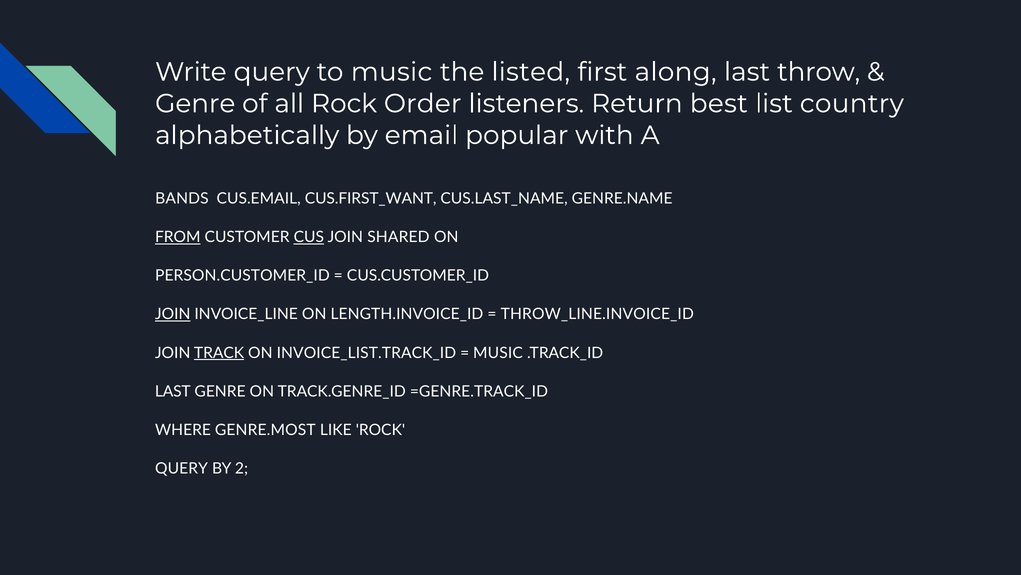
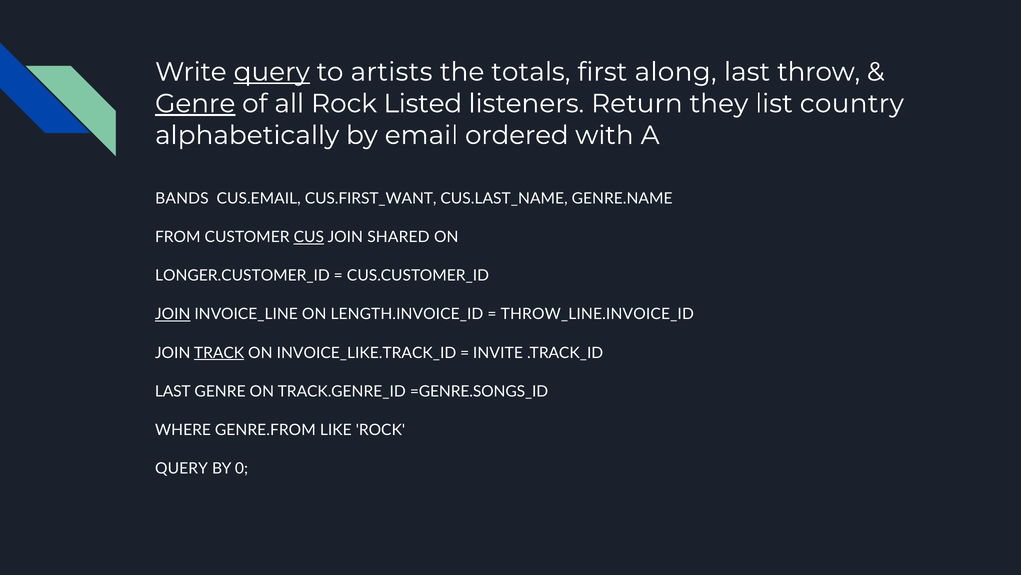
query underline: none -> present (272, 72)
to music: music -> artists (392, 72)
listed: listed -> totals (531, 72)
Genre underline: none -> present (195, 103)
Order: Order -> Listed (423, 103)
best: best -> they (719, 103)
popular: popular -> ordered (517, 135)
FROM underline: present -> none (178, 237)
PERSON.CUSTOMER_ID: PERSON.CUSTOMER_ID -> LONGER.CUSTOMER_ID (242, 275)
INVOICE_LIST.TRACK_ID: INVOICE_LIST.TRACK_ID -> INVOICE_LIKE.TRACK_ID (366, 352)
MUSIC: MUSIC -> INVITE (498, 352)
=GENRE.TRACK_ID: =GENRE.TRACK_ID -> =GENRE.SONGS_ID (479, 391)
GENRE.MOST: GENRE.MOST -> GENRE.FROM (265, 430)
2: 2 -> 0 (242, 468)
